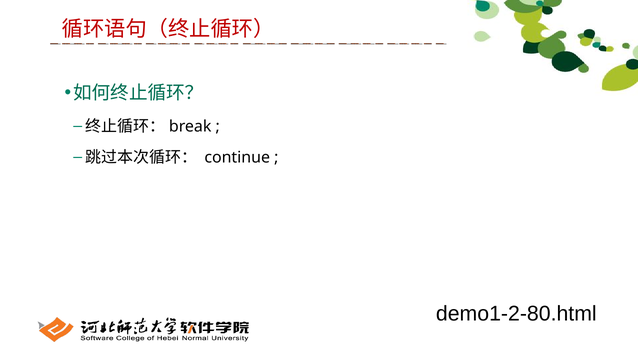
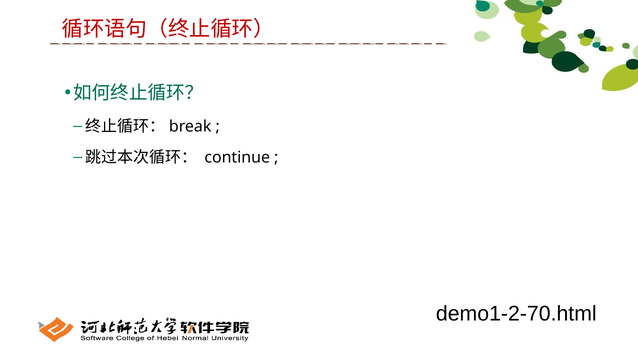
demo1-2-80.html: demo1-2-80.html -> demo1-2-70.html (516, 314)
